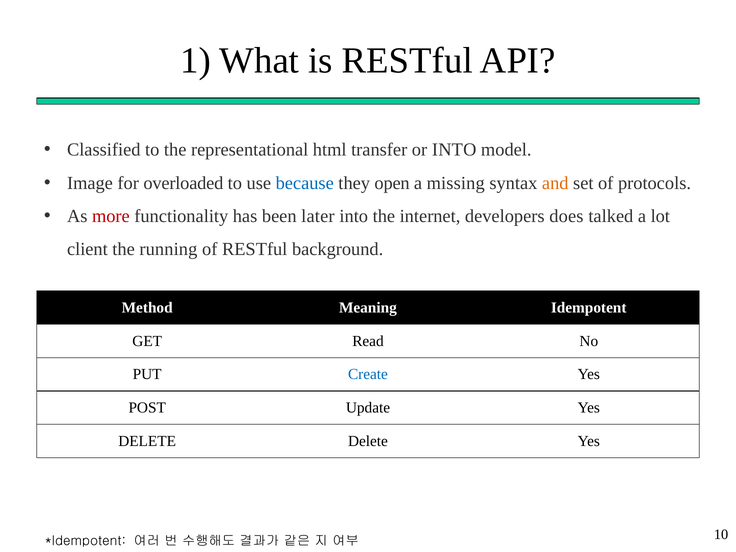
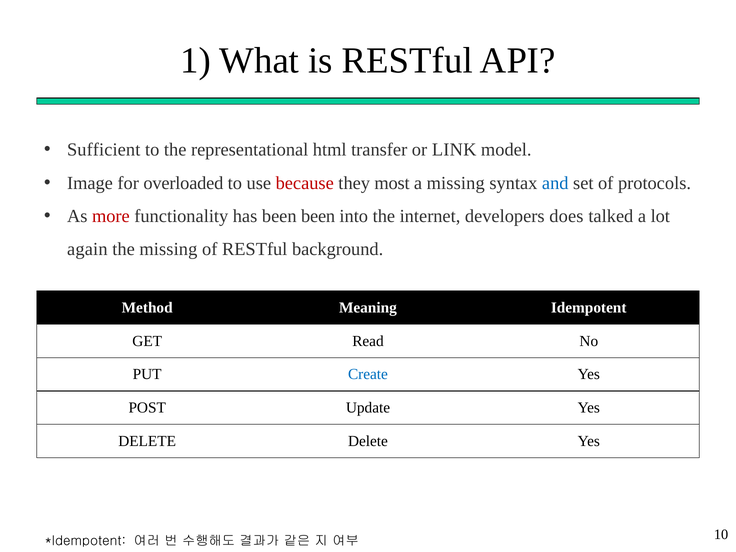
Classified: Classified -> Sufficient (104, 150)
or INTO: INTO -> LINK (454, 150)
because colour: blue -> red (305, 183)
open: open -> most (392, 183)
and colour: orange -> blue (555, 183)
been later: later -> been (318, 216)
client: client -> again (87, 249)
the running: running -> missing (168, 249)
